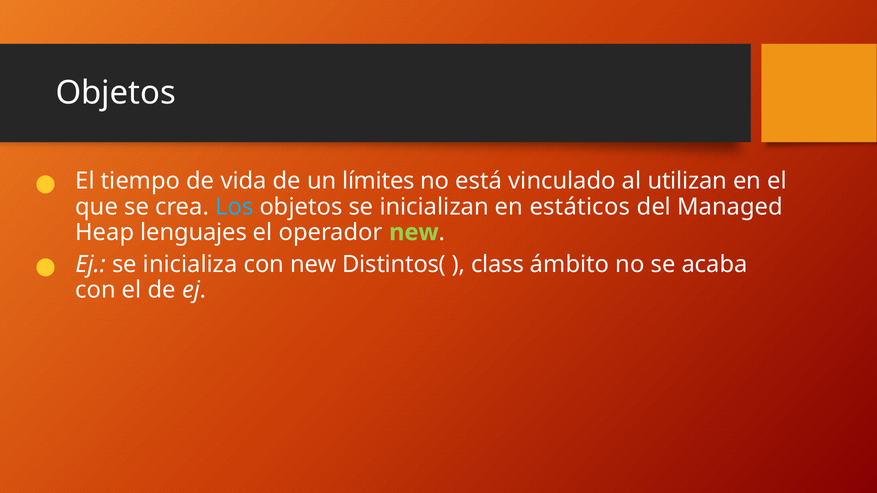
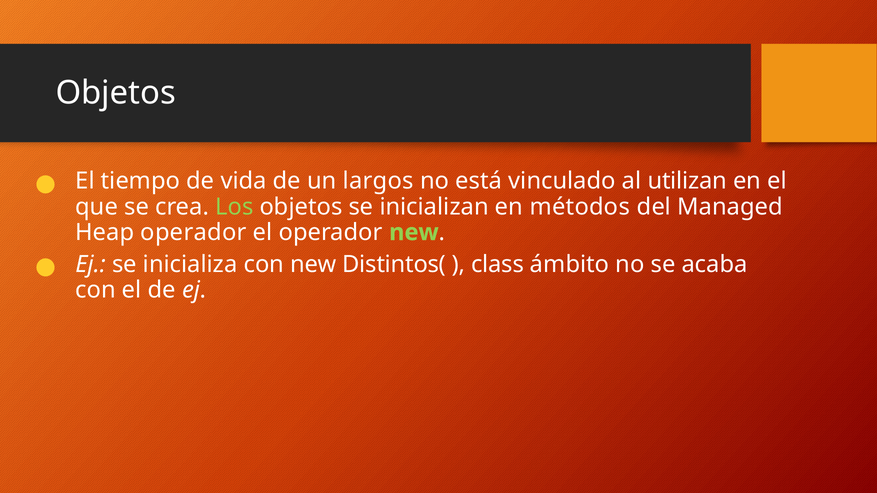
límites: límites -> largos (378, 181)
Los colour: light blue -> light green (234, 207)
estáticos: estáticos -> métodos (580, 207)
Heap lenguajes: lenguajes -> operador (193, 232)
